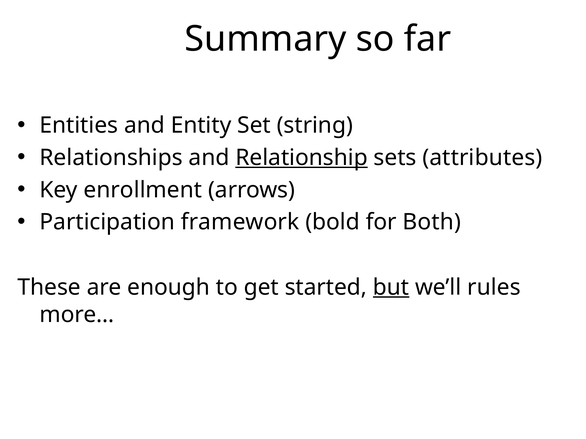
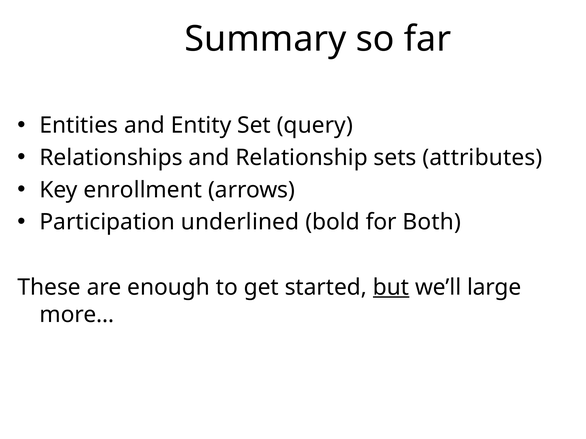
string: string -> query (315, 126)
Relationship underline: present -> none (302, 158)
framework: framework -> underlined (240, 222)
rules: rules -> large (494, 288)
